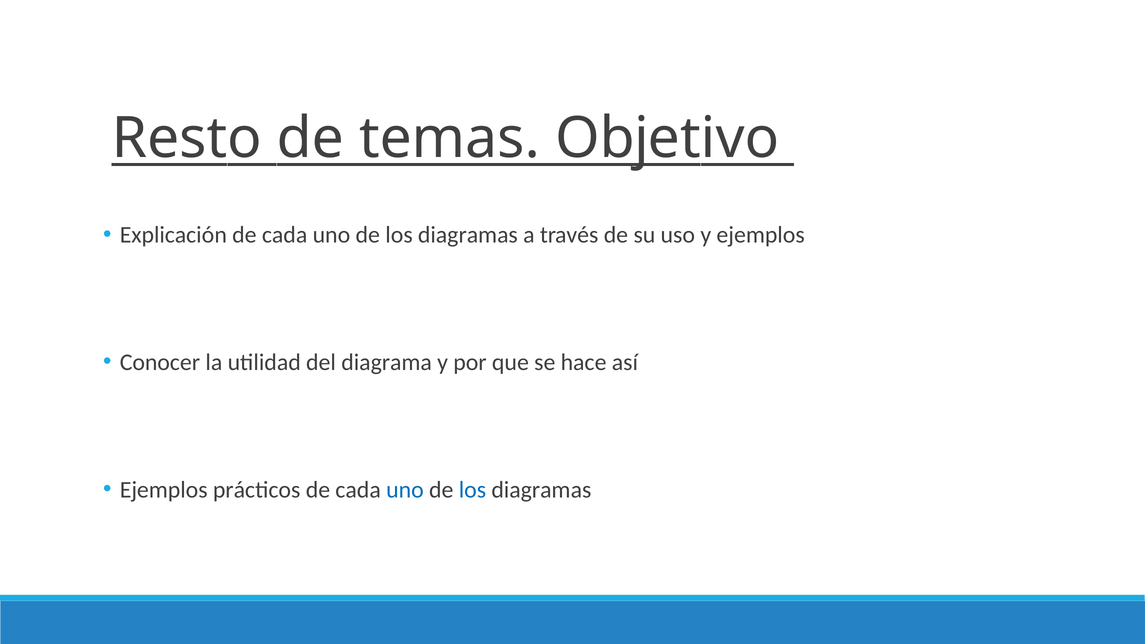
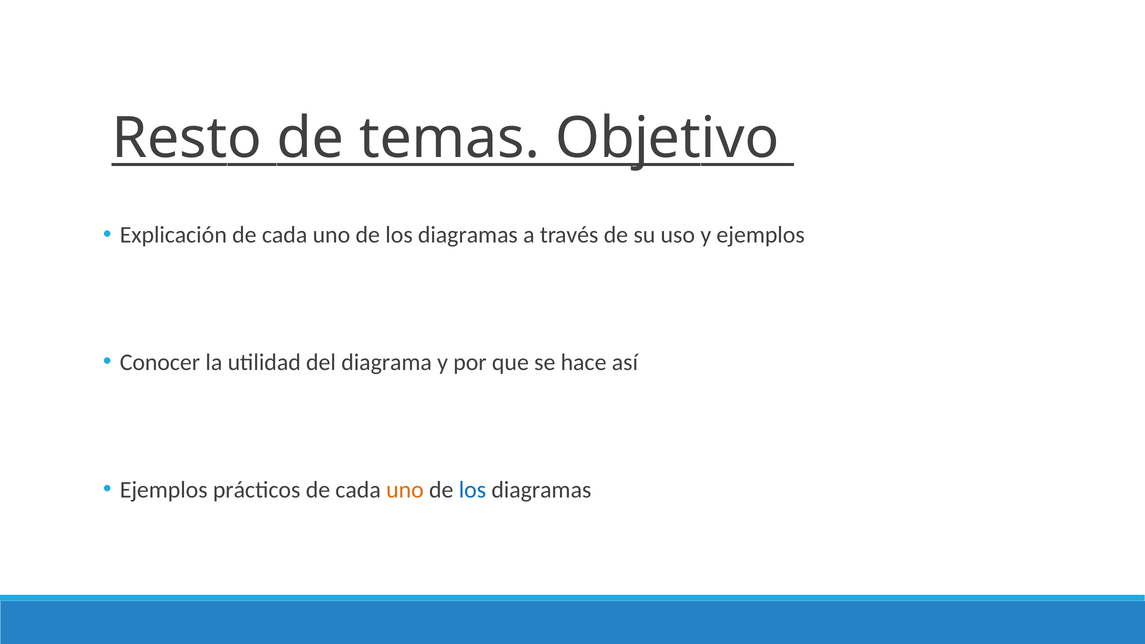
uno colour: blue -> orange (405, 490)
